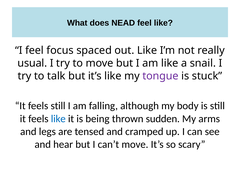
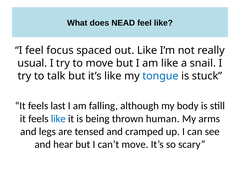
tongue colour: purple -> blue (161, 76)
feels still: still -> last (58, 106)
sudden: sudden -> human (163, 119)
